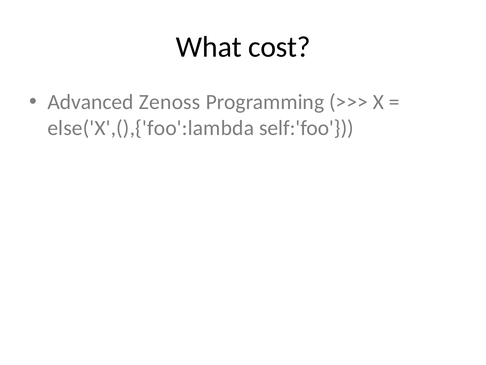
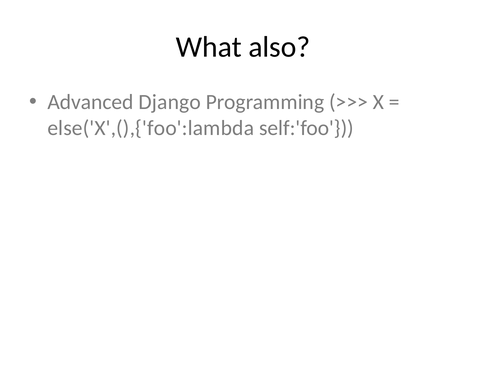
cost: cost -> also (279, 47)
Zenoss: Zenoss -> Django (170, 102)
